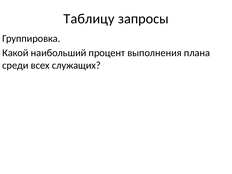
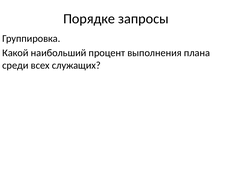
Таблицу: Таблицу -> Порядке (89, 19)
